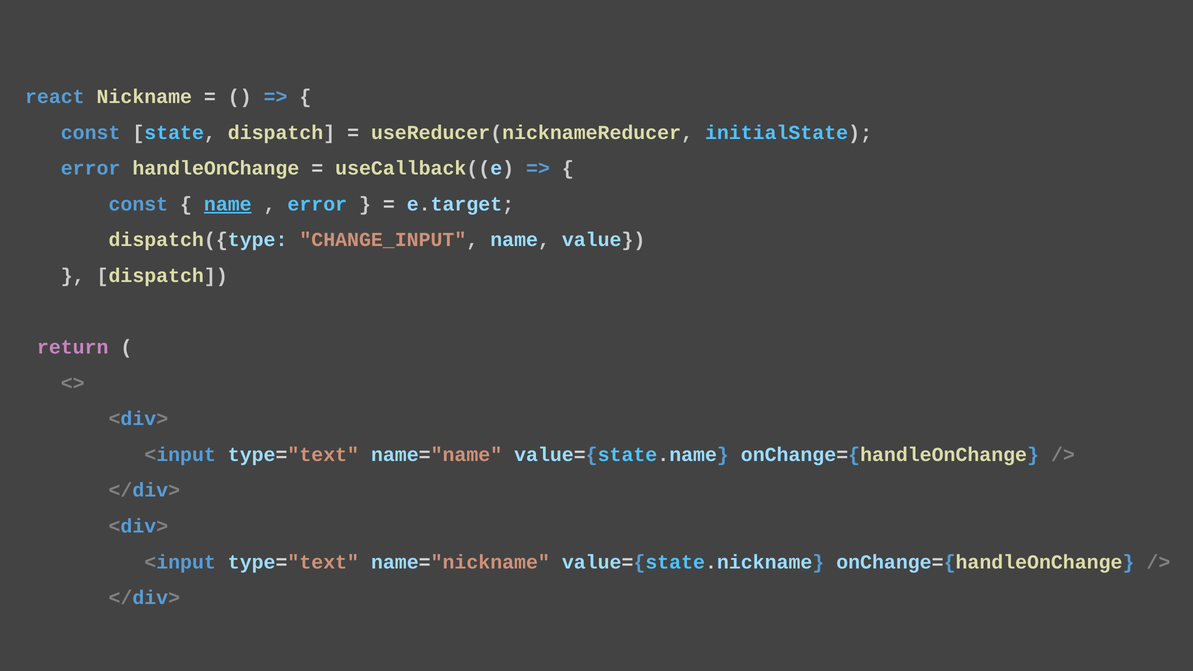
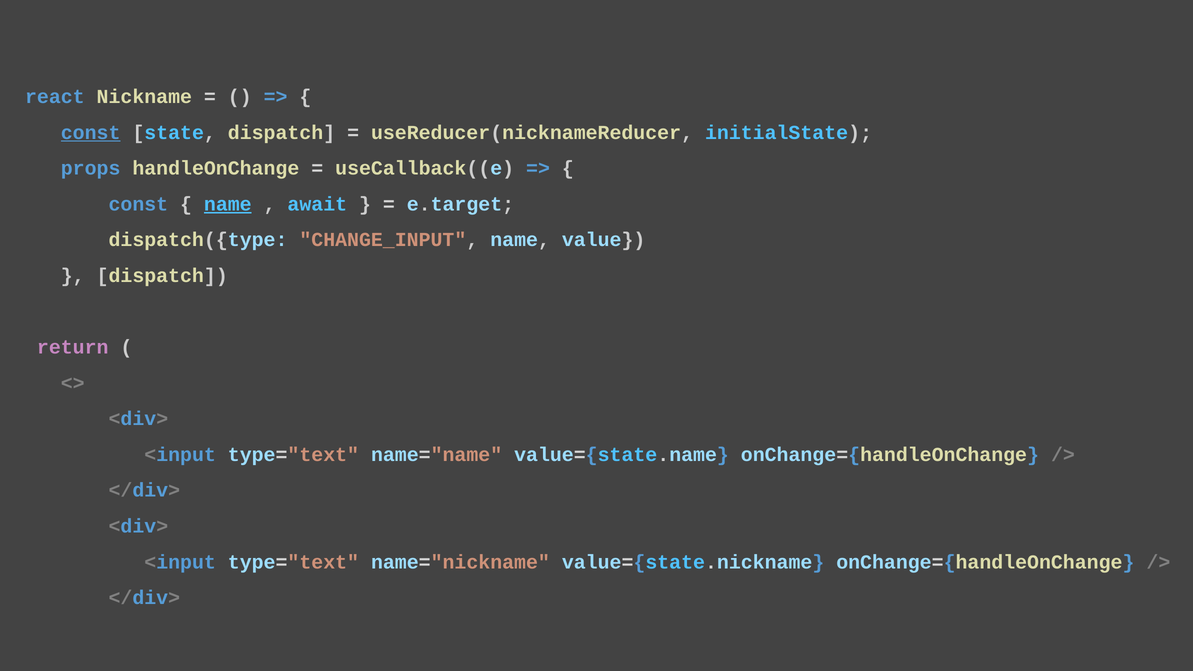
const underline: none -> present (91, 133)
error: error -> props (91, 168)
error: error -> await (317, 204)
